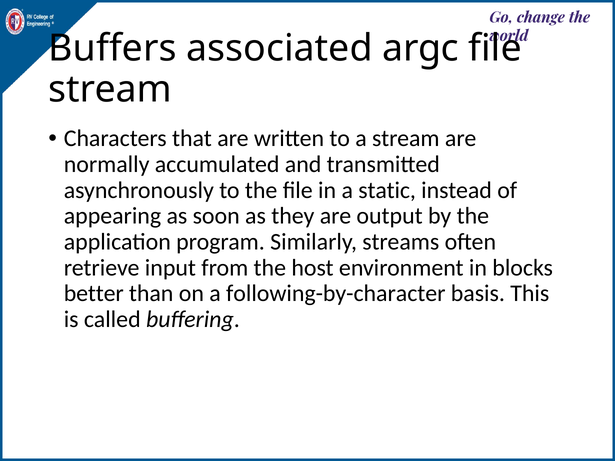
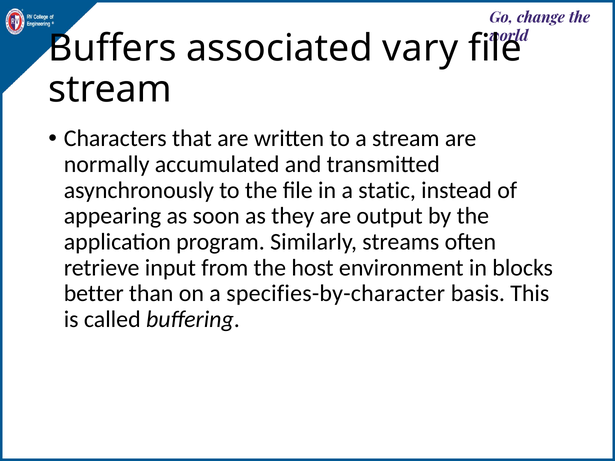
argc: argc -> vary (420, 49)
following-by-character: following-by-character -> specifies-by-character (336, 294)
